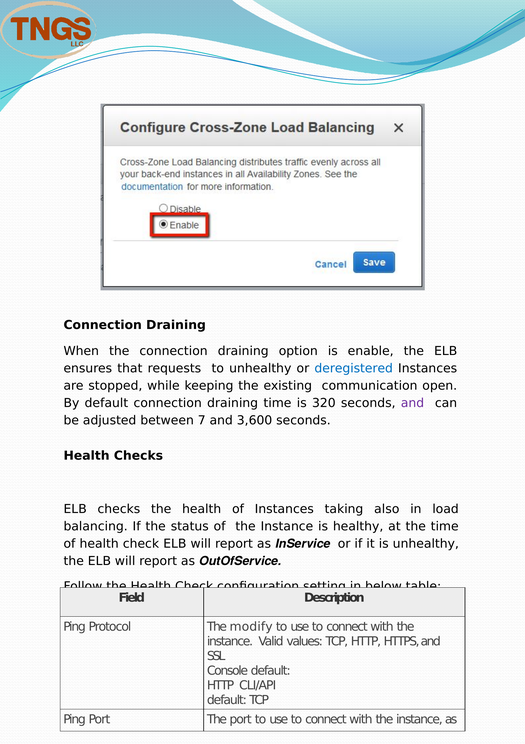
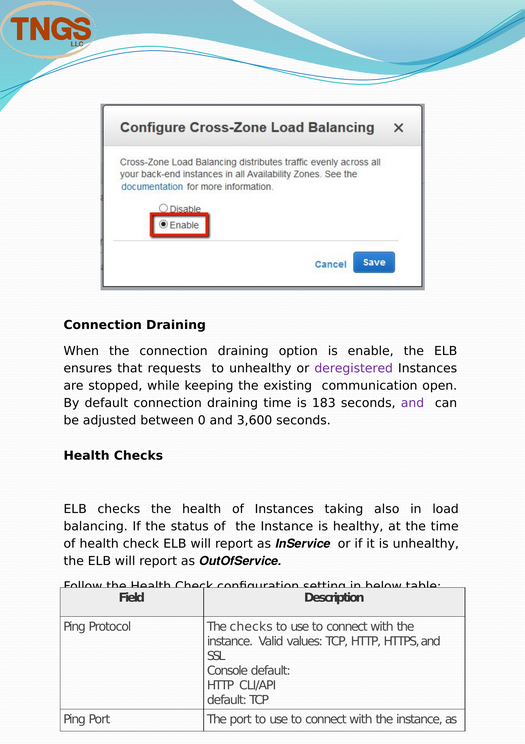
deregistered colour: blue -> purple (354, 368)
320: 320 -> 183 (324, 403)
7: 7 -> 0 (202, 420)
The modify: modify -> checks (251, 626)
